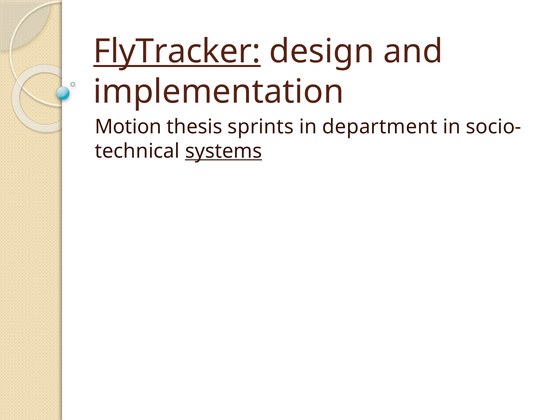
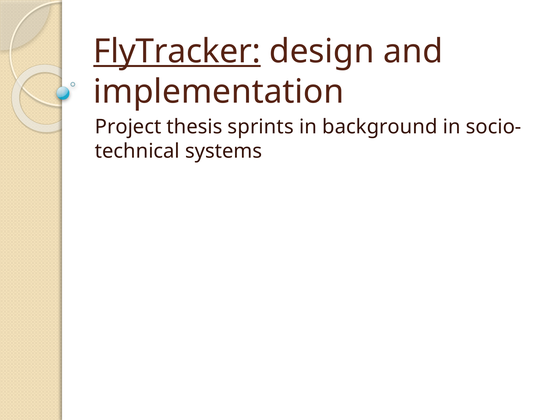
Motion: Motion -> Project (128, 127)
department: department -> background (380, 127)
systems underline: present -> none (224, 151)
